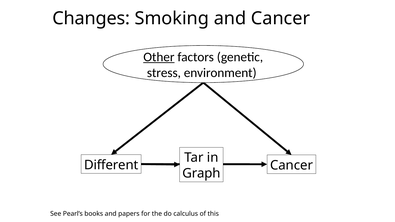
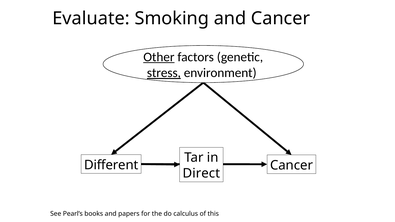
Changes: Changes -> Evaluate (91, 18)
stress underline: none -> present (164, 73)
Graph: Graph -> Direct (201, 174)
